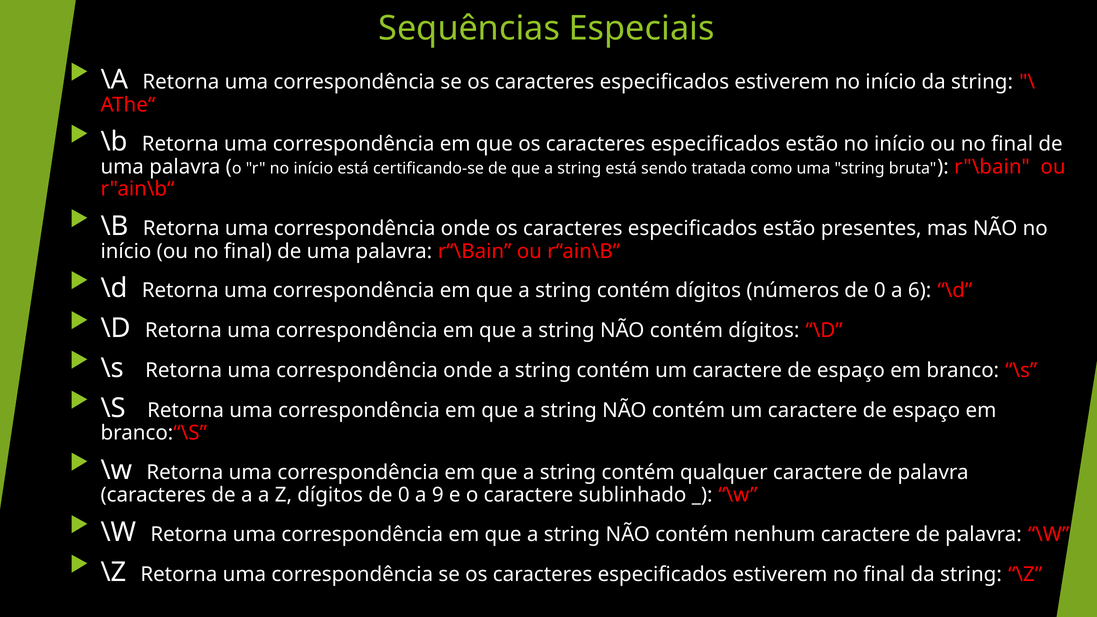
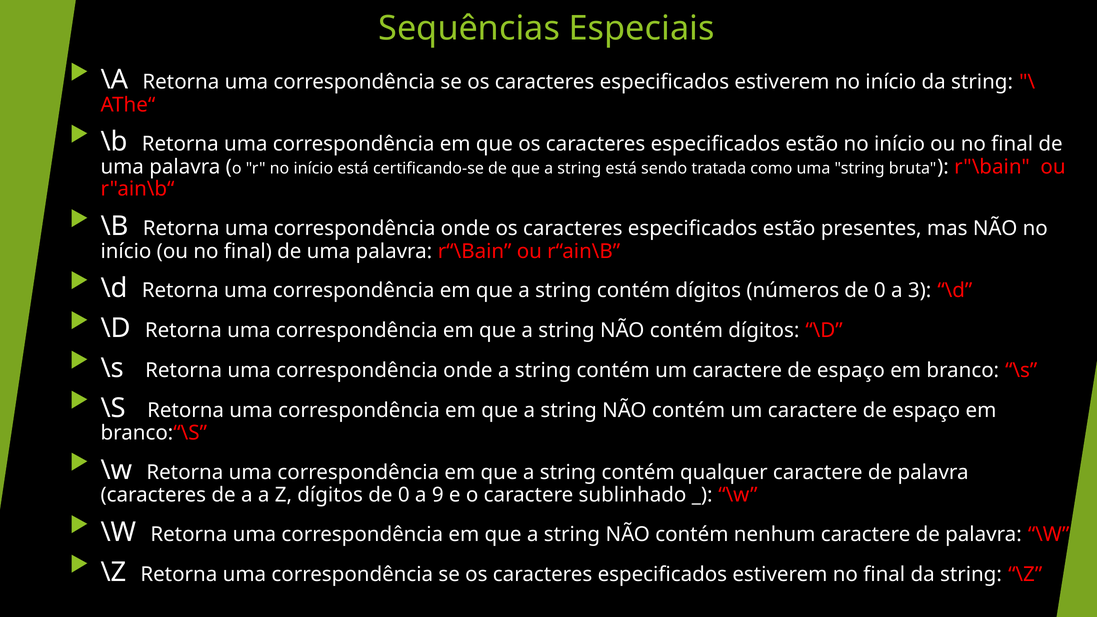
6: 6 -> 3 (920, 291)
